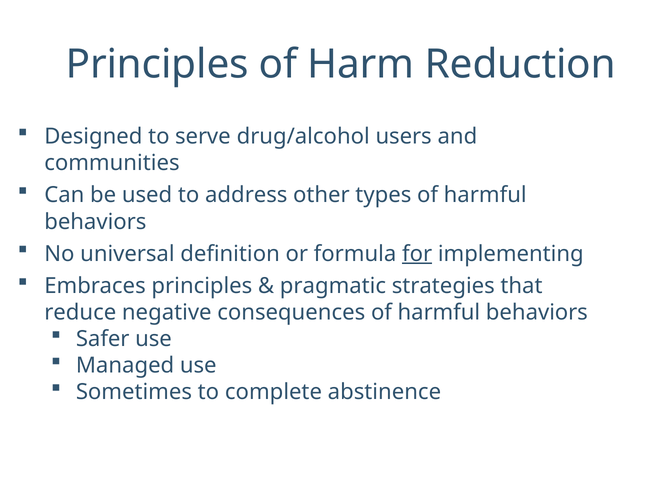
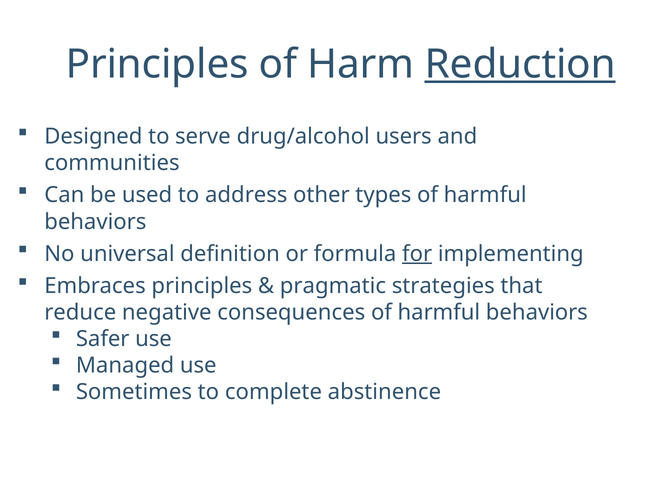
Reduction underline: none -> present (520, 64)
